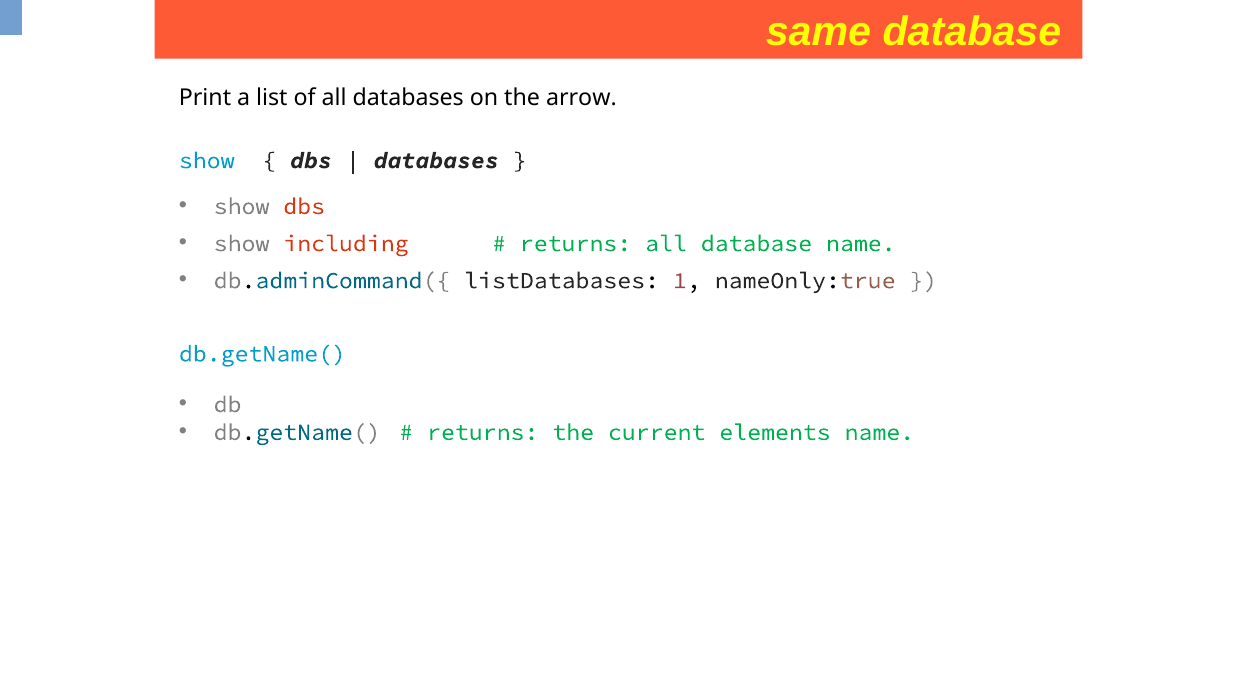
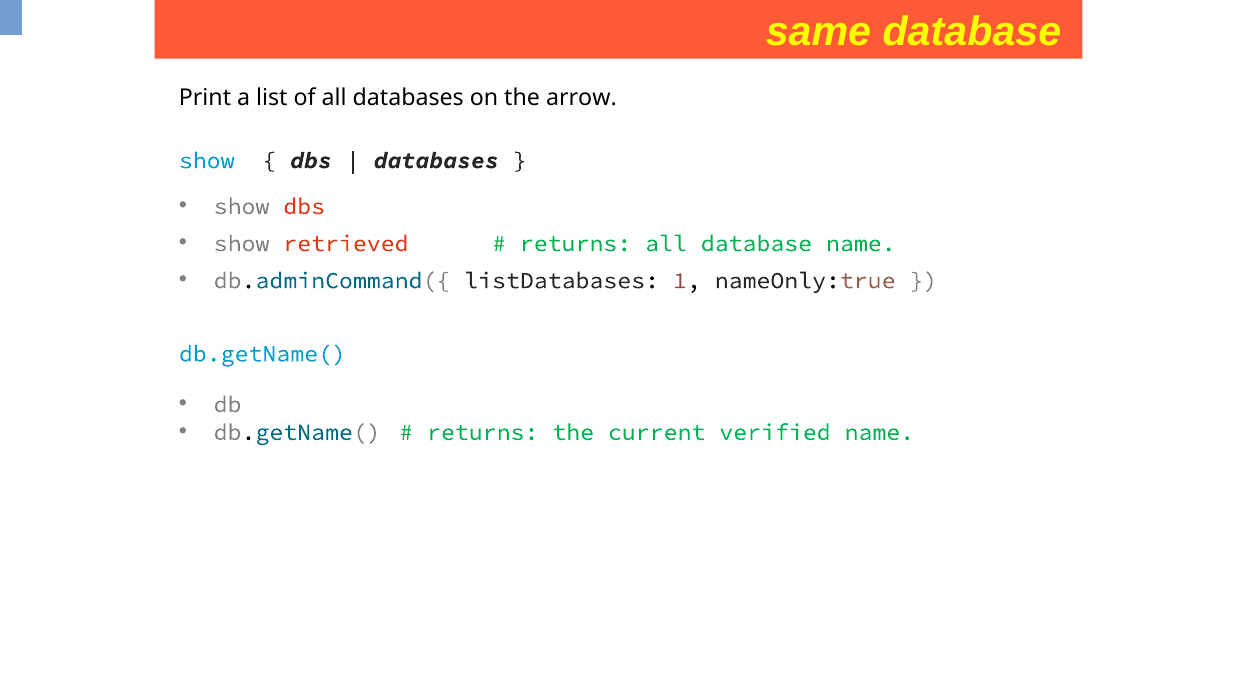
including: including -> retrieved (346, 243)
elements: elements -> verified (775, 432)
